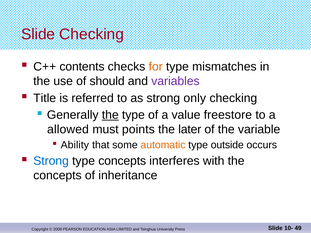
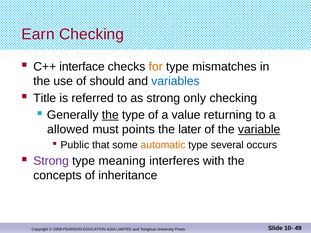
Slide: Slide -> Earn (38, 34)
contents: contents -> interface (82, 67)
variables colour: purple -> blue (175, 81)
freestore: freestore -> returning (228, 115)
variable underline: none -> present (259, 130)
Ability: Ability -> Public (75, 145)
outside: outside -> several (227, 145)
Strong colour: blue -> purple (51, 161)
type concepts: concepts -> meaning (122, 161)
